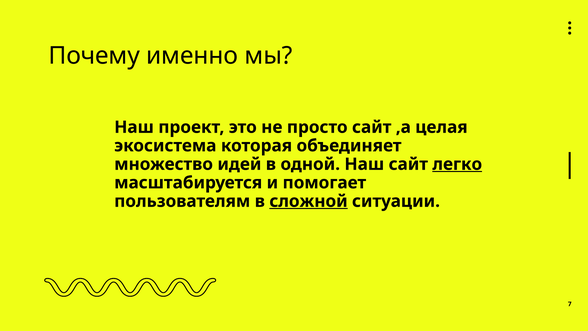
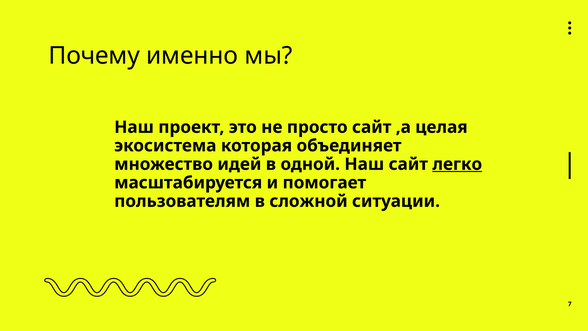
сложной underline: present -> none (309, 201)
